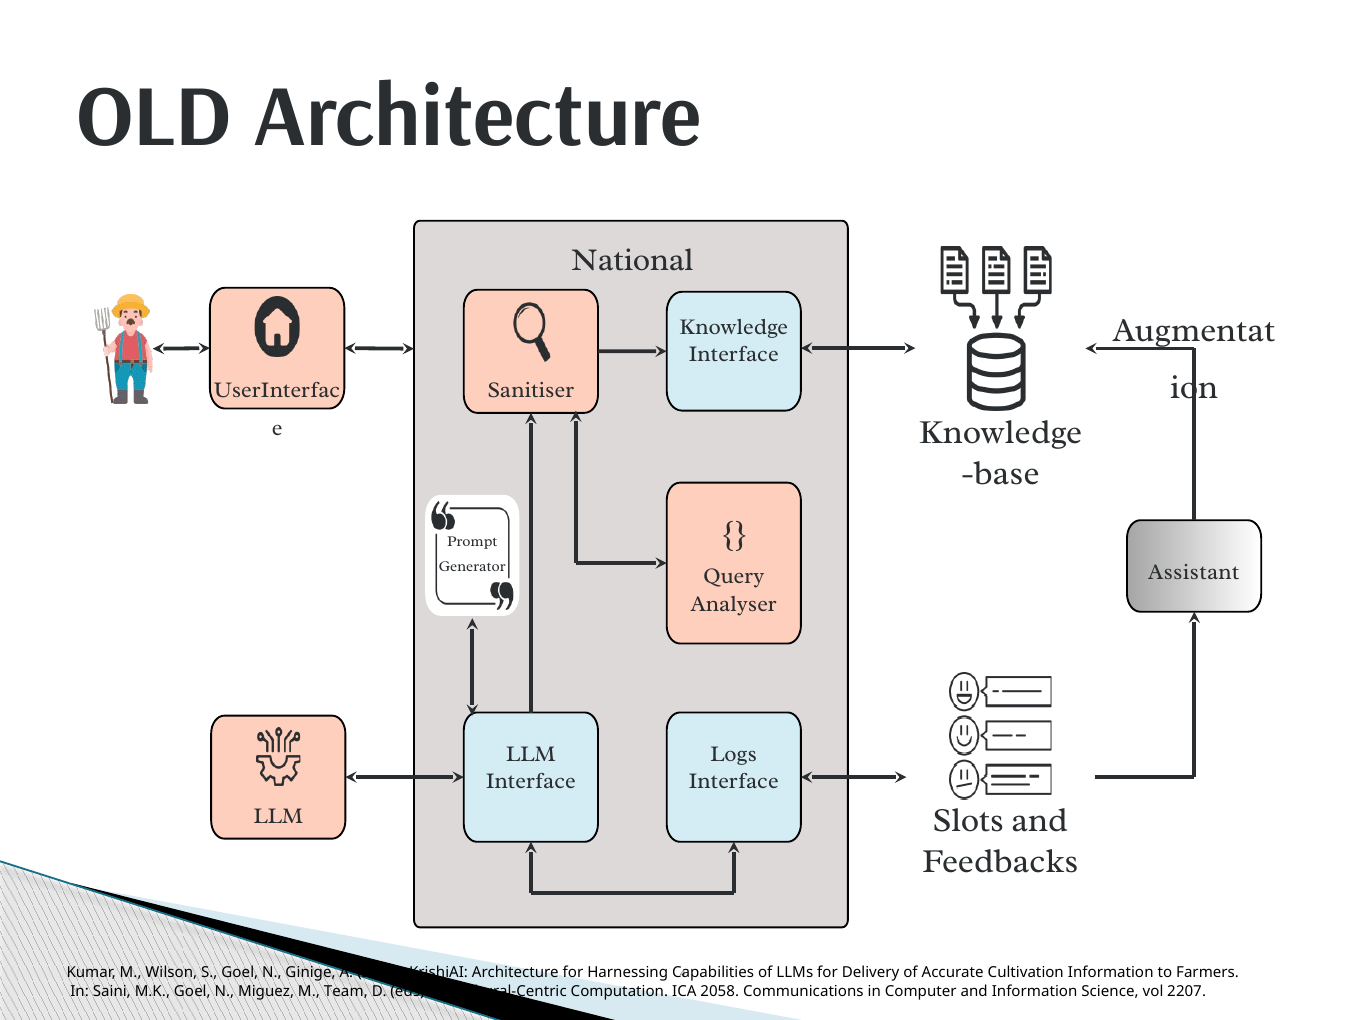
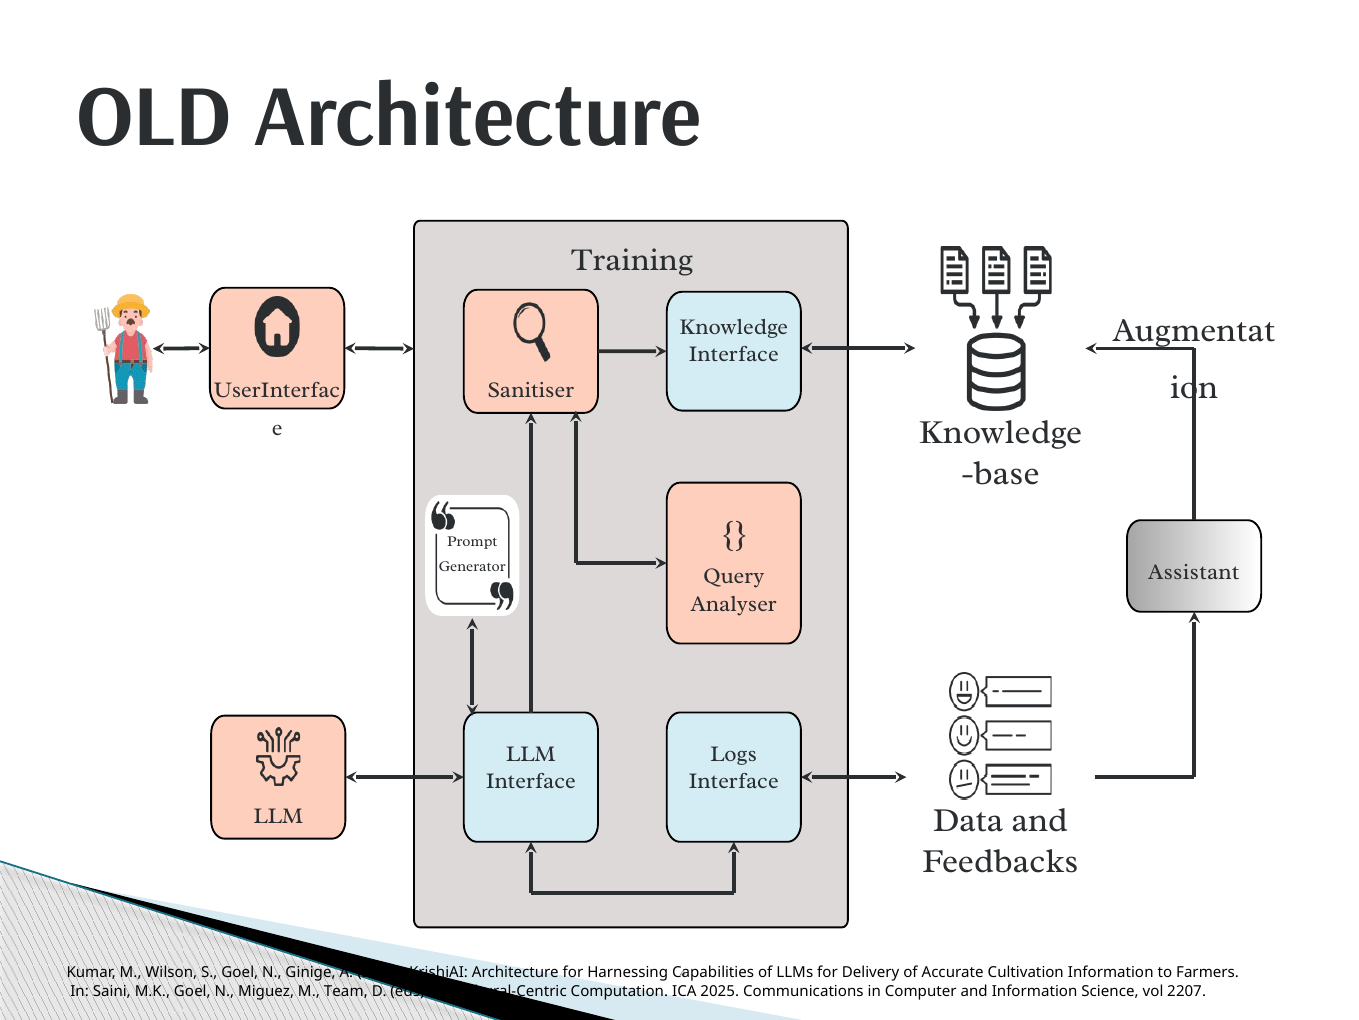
National: National -> Training (632, 260)
Slots: Slots -> Data (968, 820)
ICA 2058: 2058 -> 2025 (720, 990)
